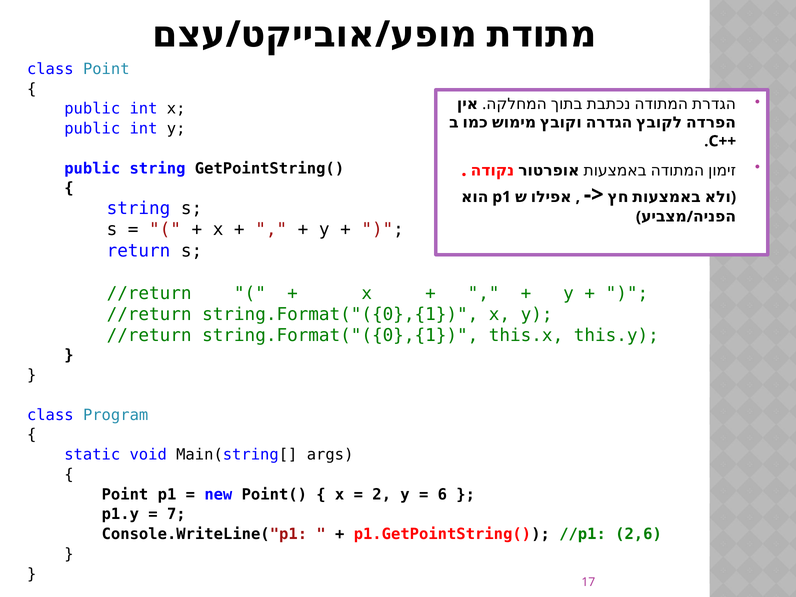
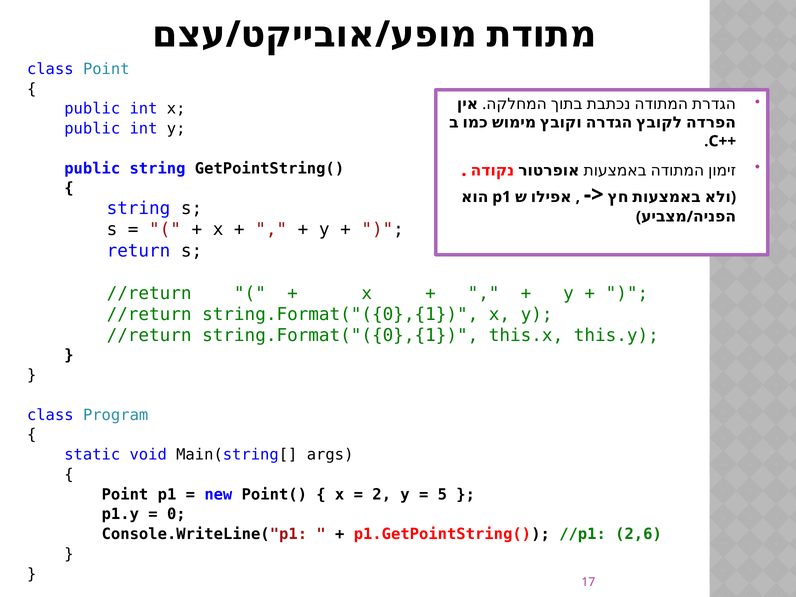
6: 6 -> 5 (442, 494)
7: 7 -> 0 (176, 514)
